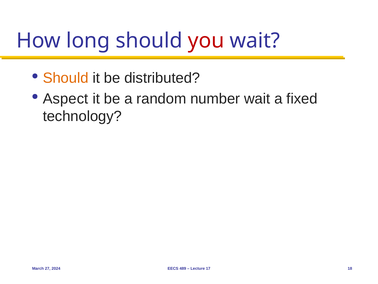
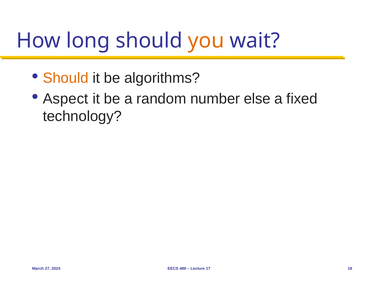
you colour: red -> orange (206, 40)
distributed: distributed -> algorithms (162, 78)
number wait: wait -> else (257, 99)
